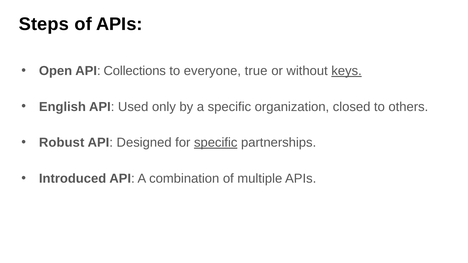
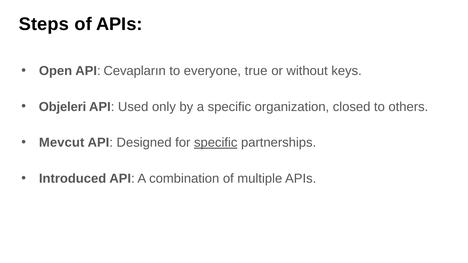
Collections: Collections -> Cevapların (135, 71)
keys underline: present -> none (347, 71)
English: English -> Objeleri (62, 107)
Robust: Robust -> Mevcut (62, 143)
